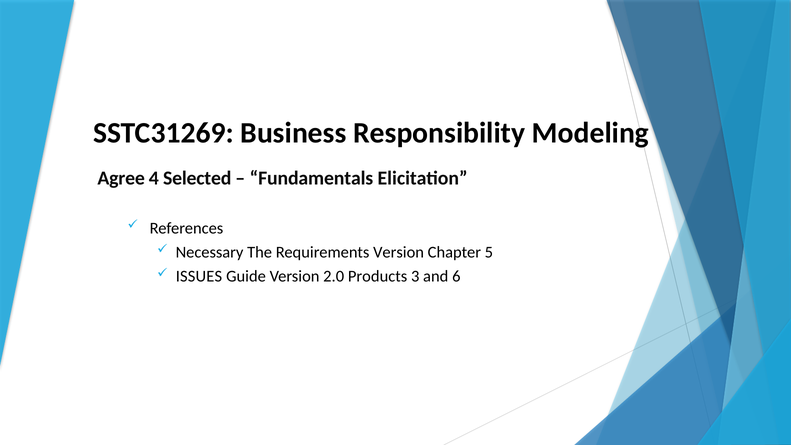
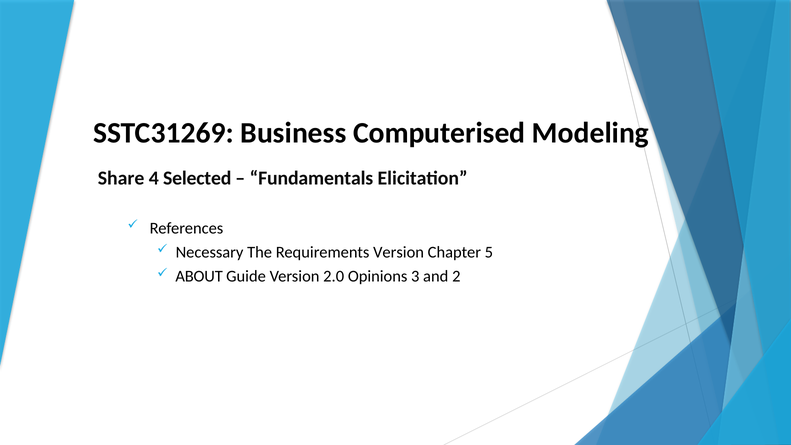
Responsibility: Responsibility -> Computerised (439, 133)
Agree: Agree -> Share (121, 178)
ISSUES: ISSUES -> ABOUT (199, 276)
Products: Products -> Opinions (378, 276)
6: 6 -> 2 (456, 276)
